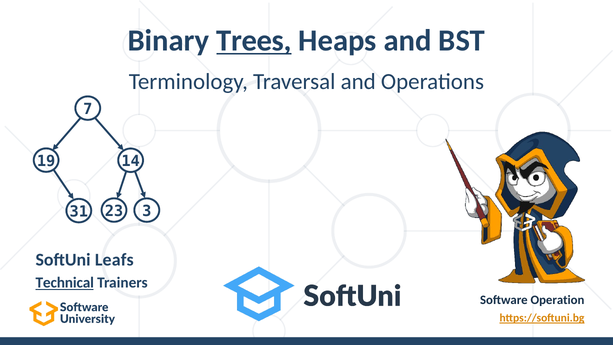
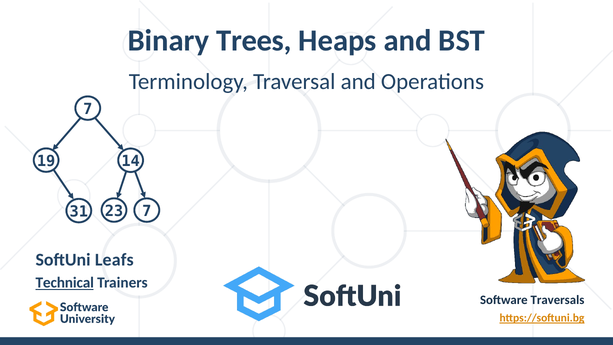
Trees underline: present -> none (254, 40)
23 3: 3 -> 7 (147, 211)
Operation: Operation -> Traversals (557, 300)
